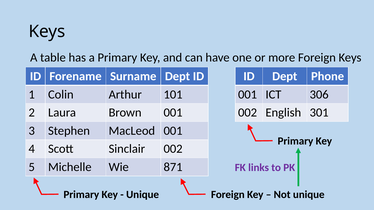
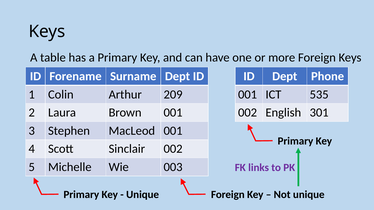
101: 101 -> 209 (173, 95)
306: 306 -> 535 (319, 95)
871: 871 -> 003 (173, 167)
